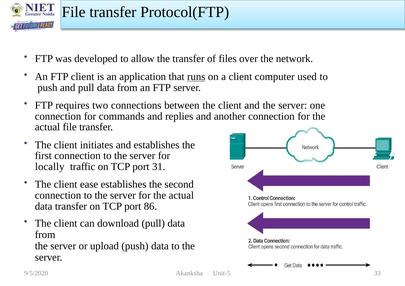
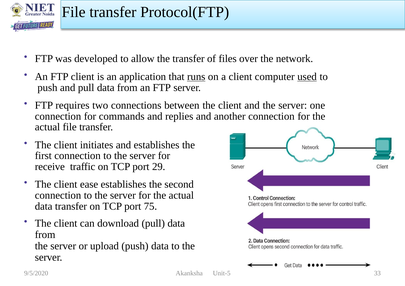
used underline: none -> present (307, 77)
locally: locally -> receive (50, 167)
31: 31 -> 29 (159, 167)
86: 86 -> 75 (150, 207)
